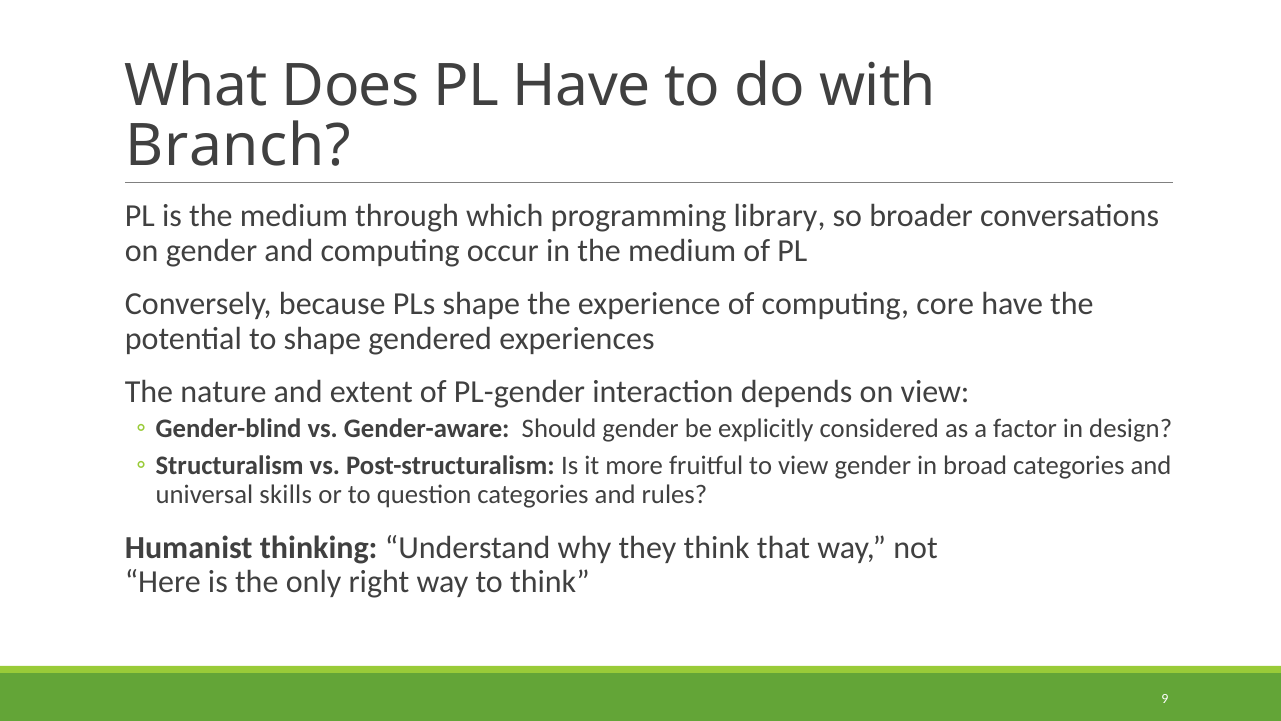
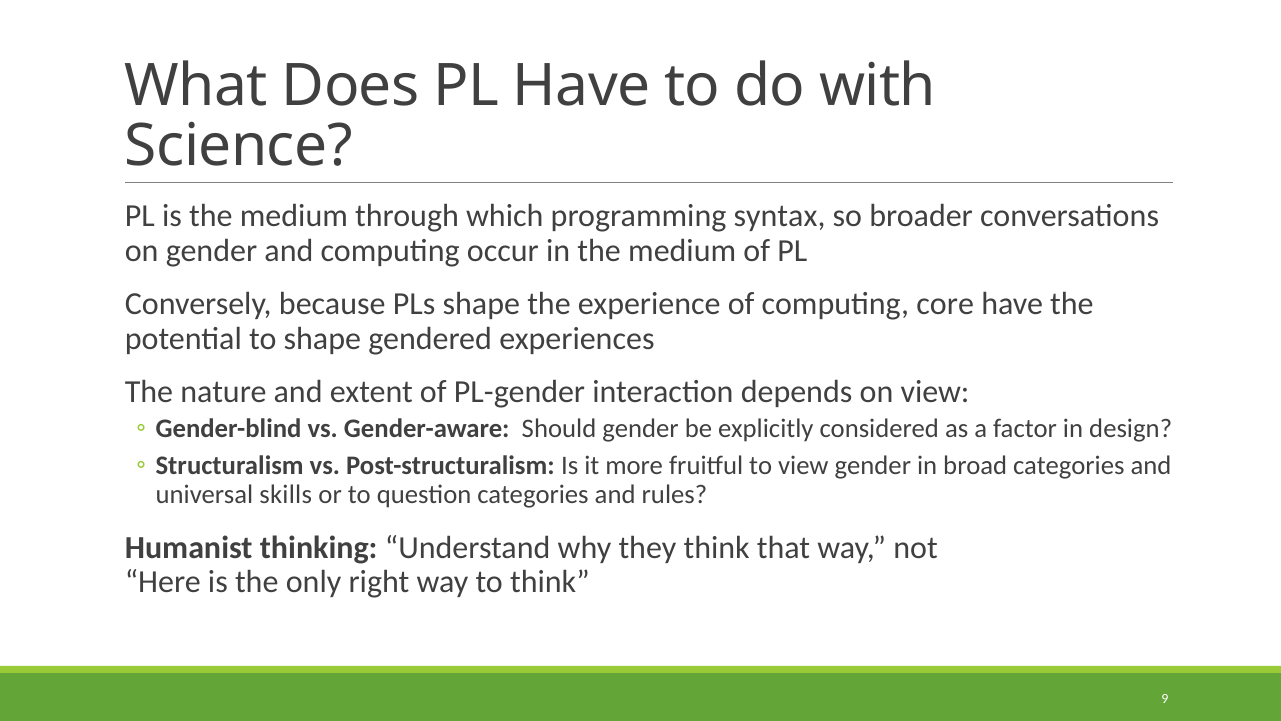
Branch: Branch -> Science (239, 146)
library: library -> syntax (780, 216)
